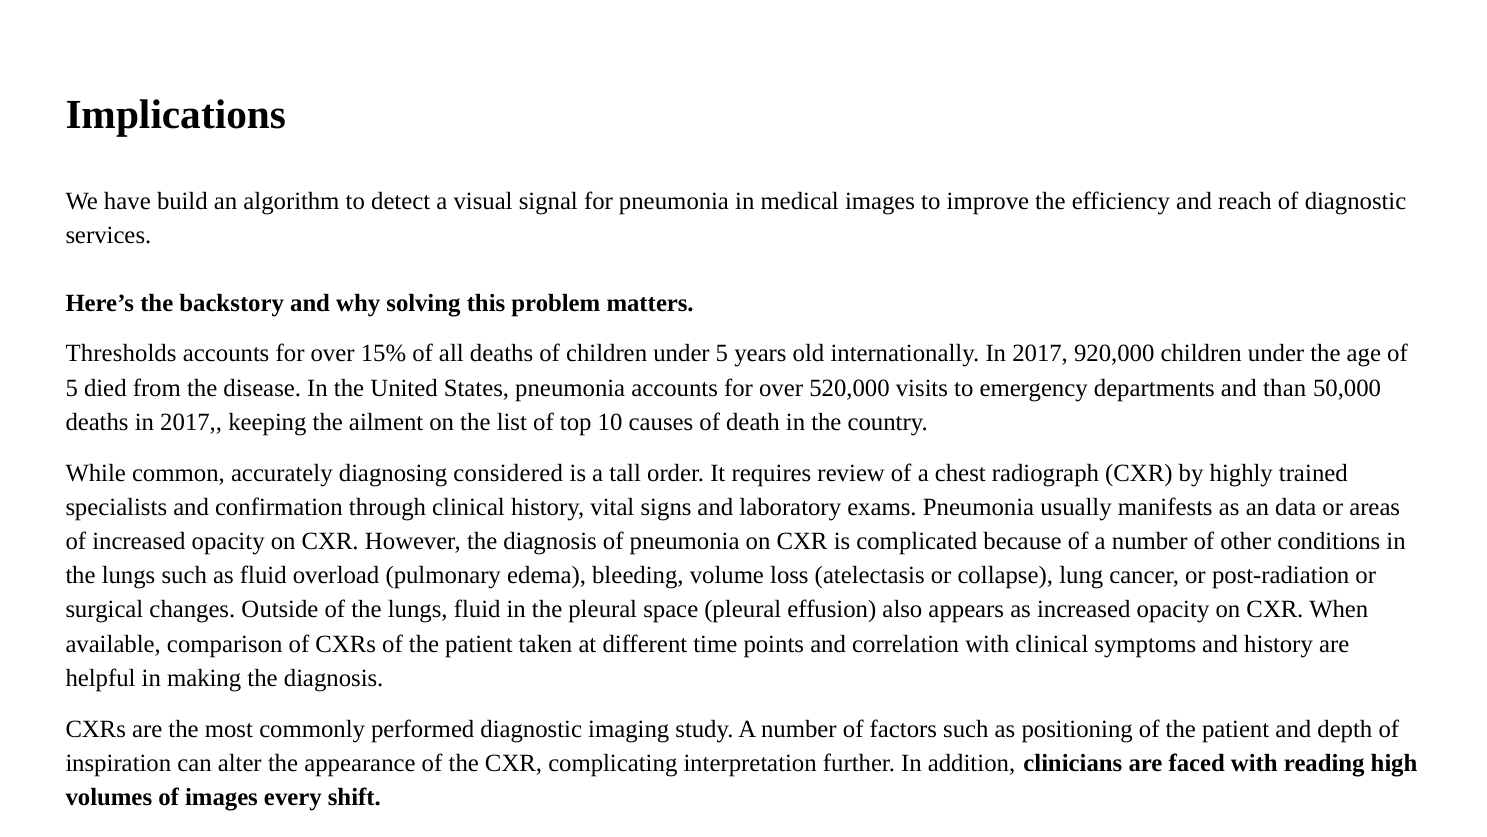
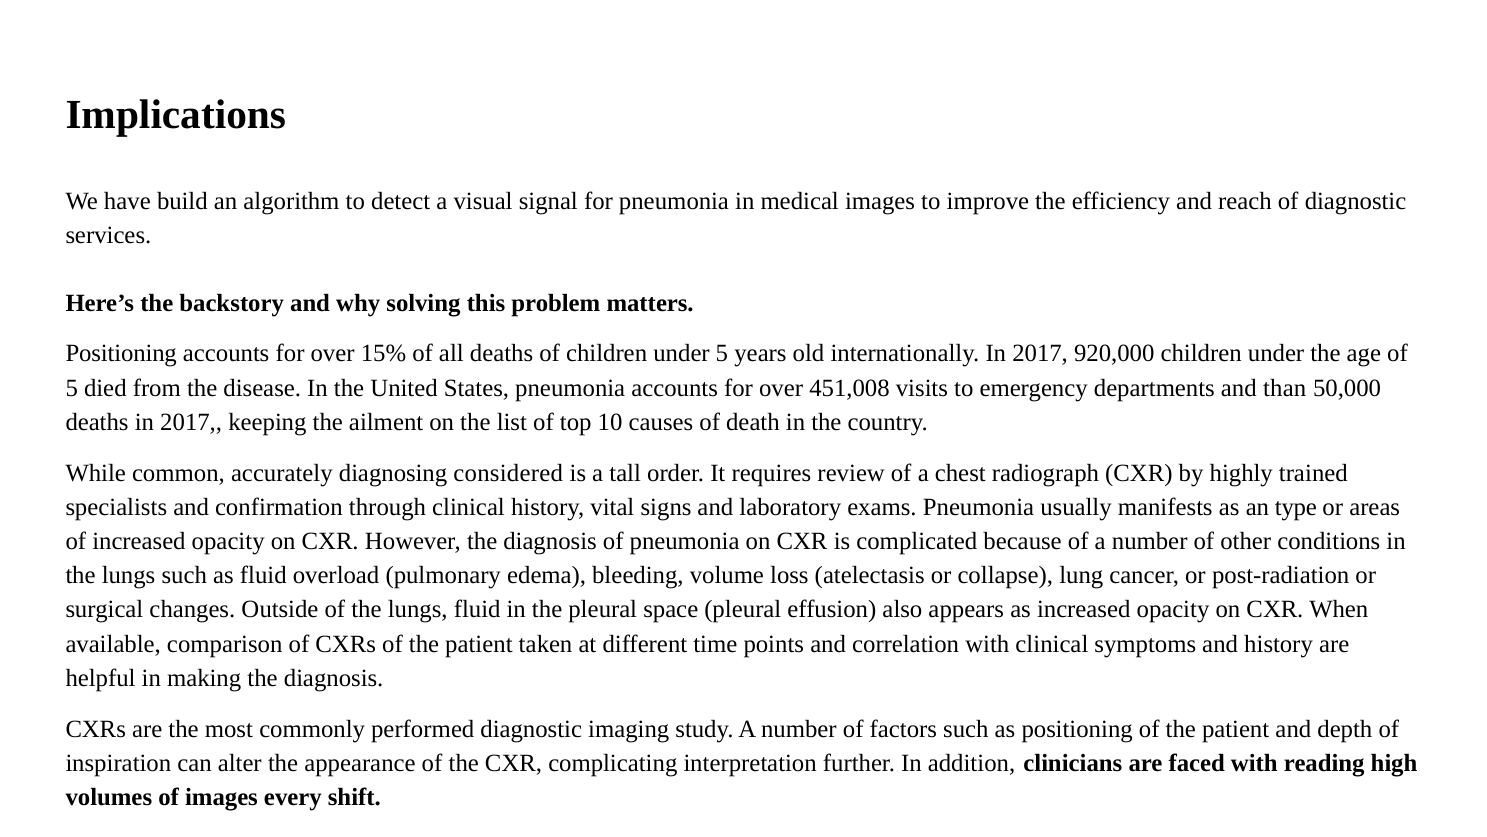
Thresholds: Thresholds -> Positioning (121, 354)
520,000: 520,000 -> 451,008 (850, 388)
data: data -> type (1296, 507)
